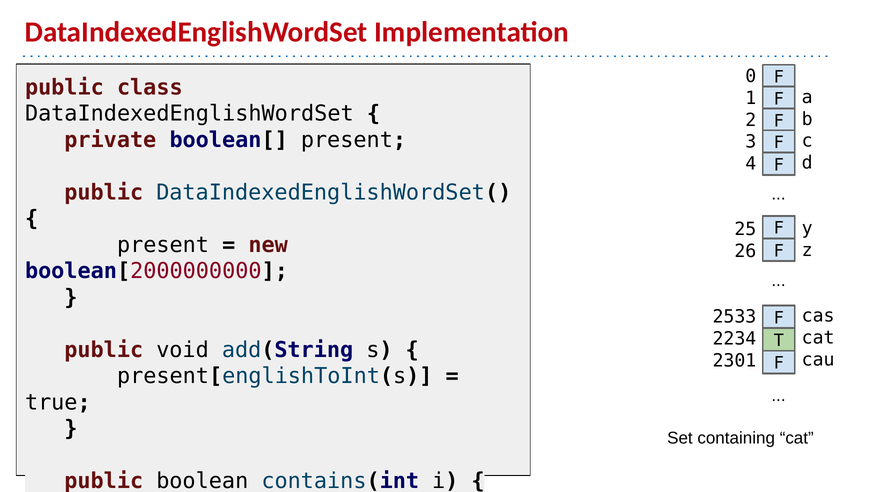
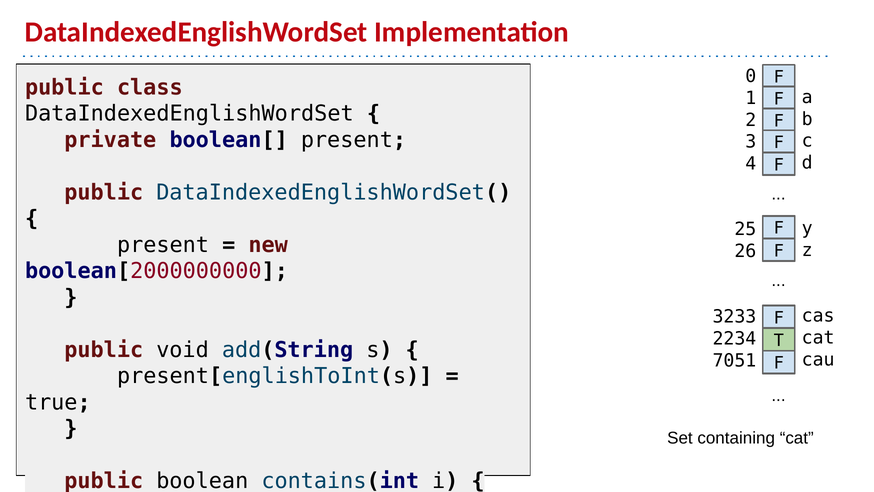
2533: 2533 -> 3233 (734, 317)
2301: 2301 -> 7051 (734, 360)
